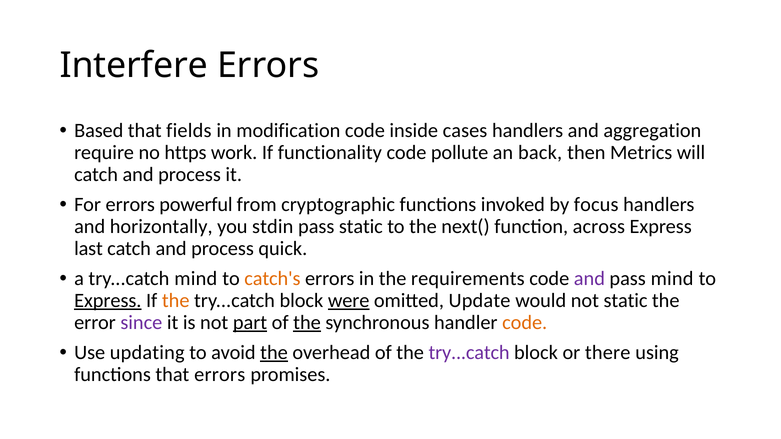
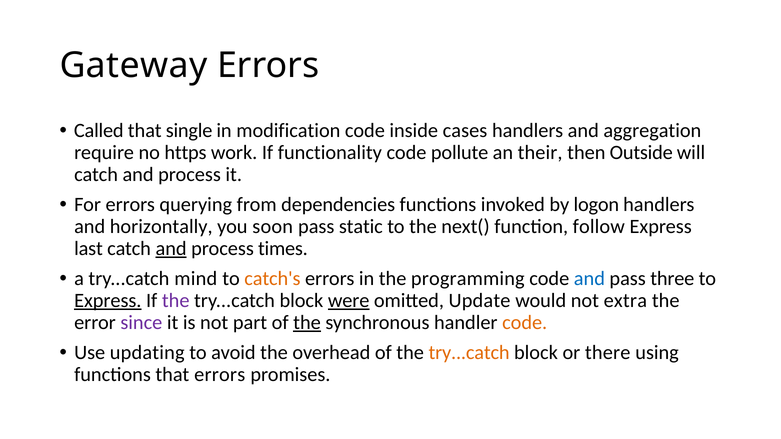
Interfere: Interfere -> Gateway (133, 66)
Based: Based -> Called (99, 131)
fields: fields -> single (189, 131)
back: back -> their (540, 153)
Metrics: Metrics -> Outside (641, 153)
powerful: powerful -> querying (196, 205)
cryptographic: cryptographic -> dependencies (338, 205)
focus: focus -> logon (596, 205)
stdin: stdin -> soon (273, 227)
across: across -> follow (599, 227)
and underline: none -> present (171, 249)
quick: quick -> times (283, 249)
requirements: requirements -> programming (468, 279)
and colour: purple -> blue (589, 279)
pass mind: mind -> three (672, 279)
the colour: orange -> purple (176, 301)
not static: static -> extra (625, 301)
part underline: present -> none (250, 323)
the underline: present -> none (274, 353)
try...catch colour: purple -> orange (469, 353)
